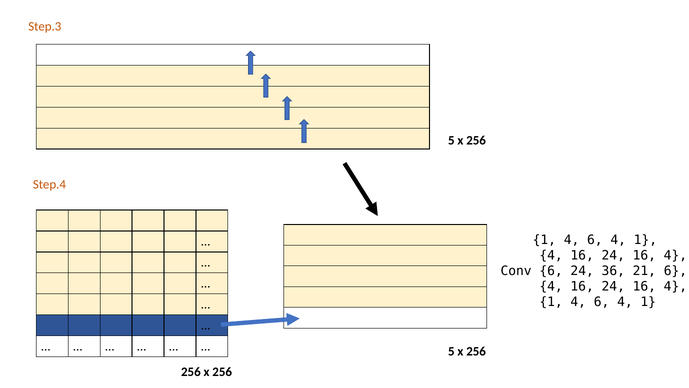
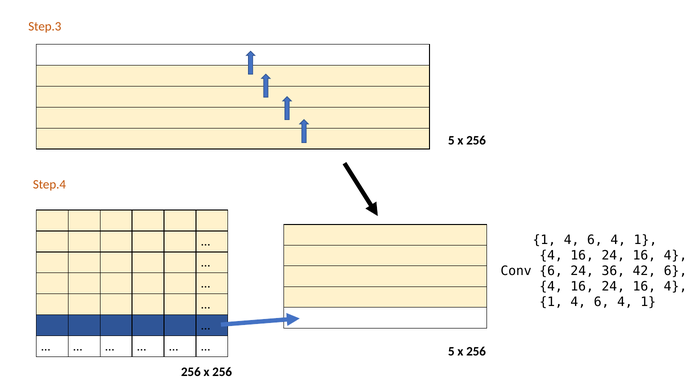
21: 21 -> 42 (644, 271)
